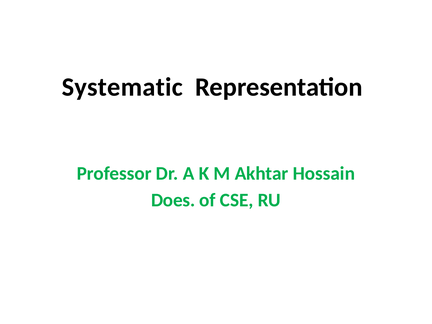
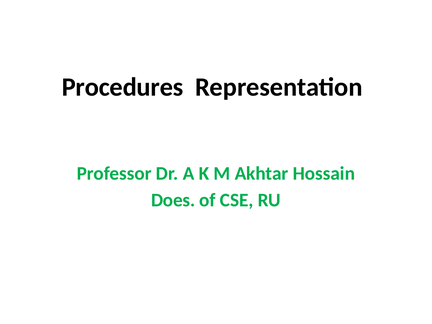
Systematic: Systematic -> Procedures (123, 87)
